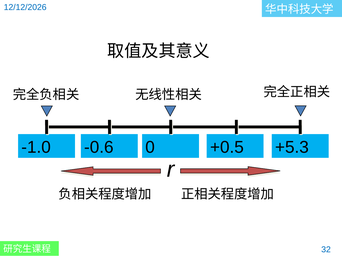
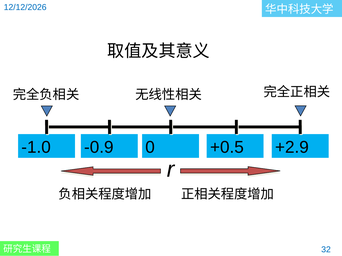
-0.6: -0.6 -> -0.9 (99, 147)
+5.3: +5.3 -> +2.9 (292, 147)
